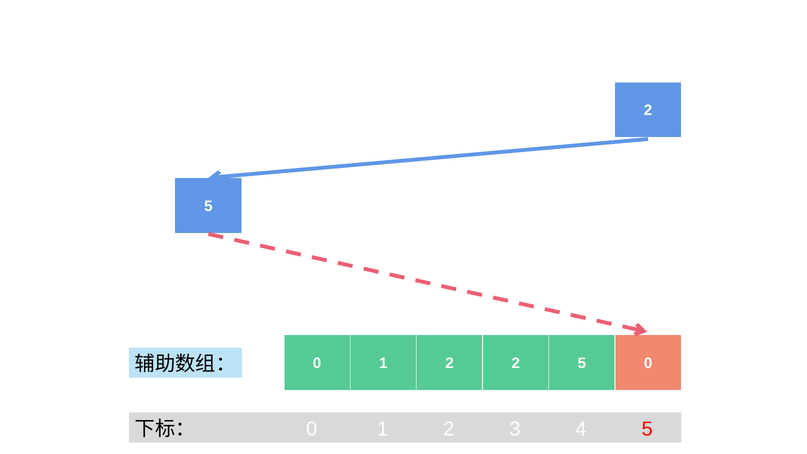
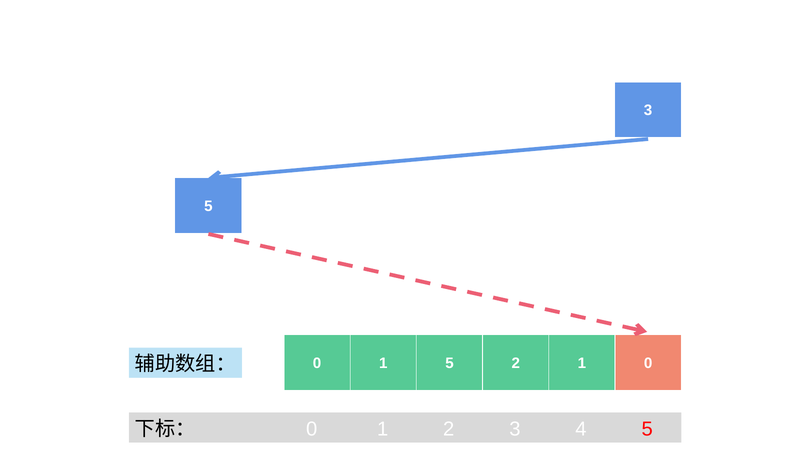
3 2 2: 2 -> 3 (648, 110)
2: 2 -> 5 (449, 363)
2 5: 5 -> 1 (582, 363)
